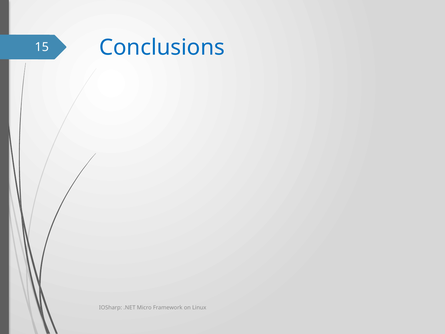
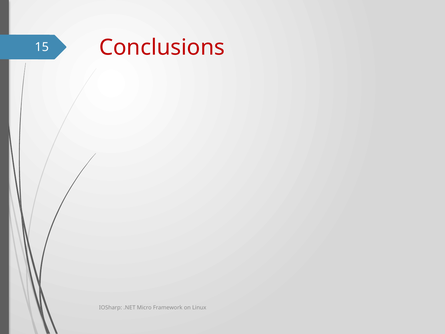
Conclusions colour: blue -> red (162, 48)
